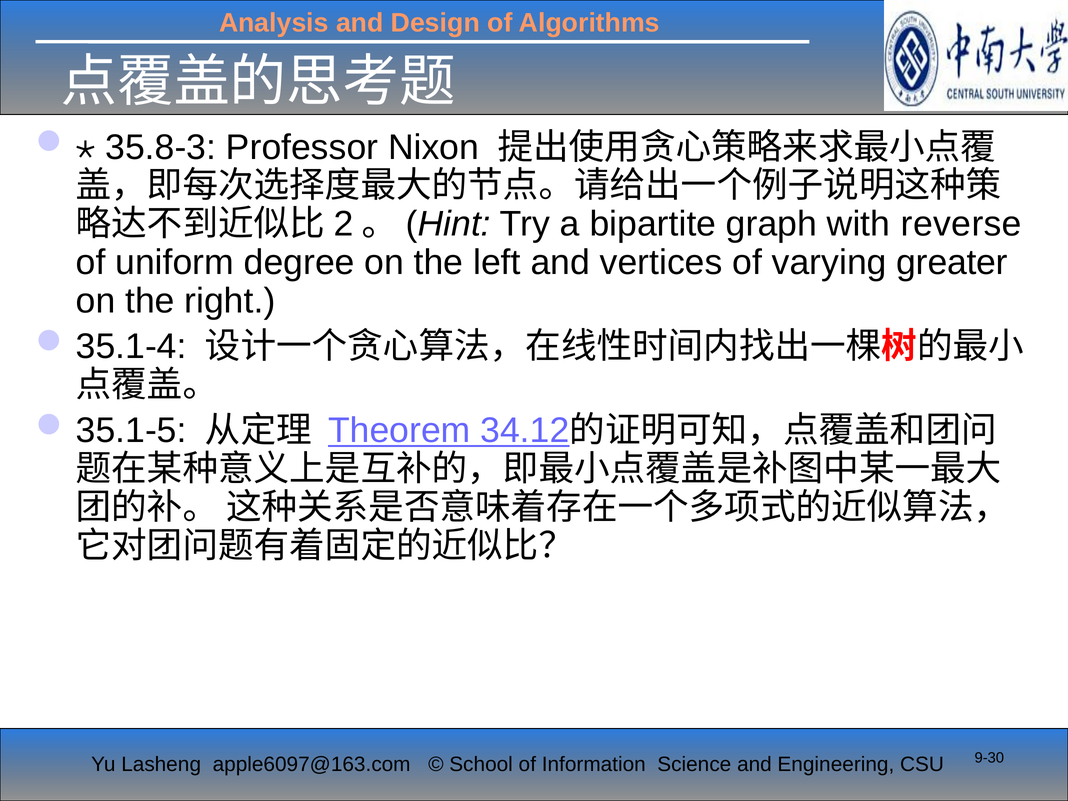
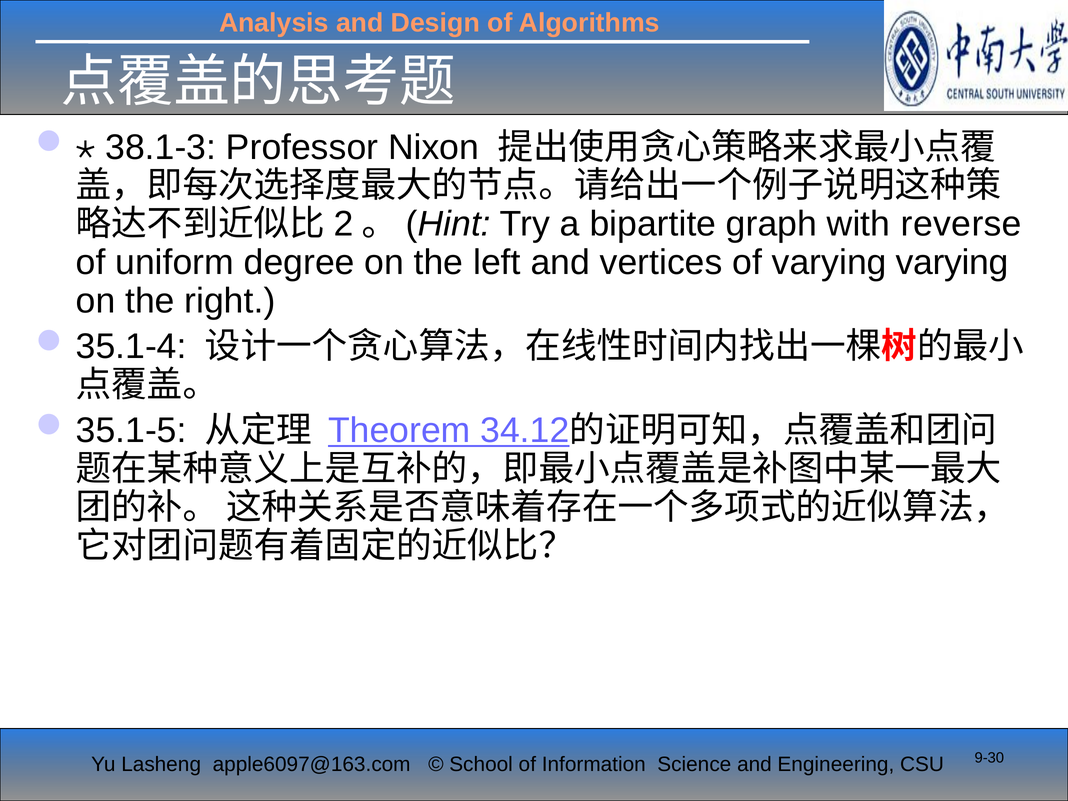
35.8-3: 35.8-3 -> 38.1-3 (161, 147)
varying greater: greater -> varying (952, 263)
